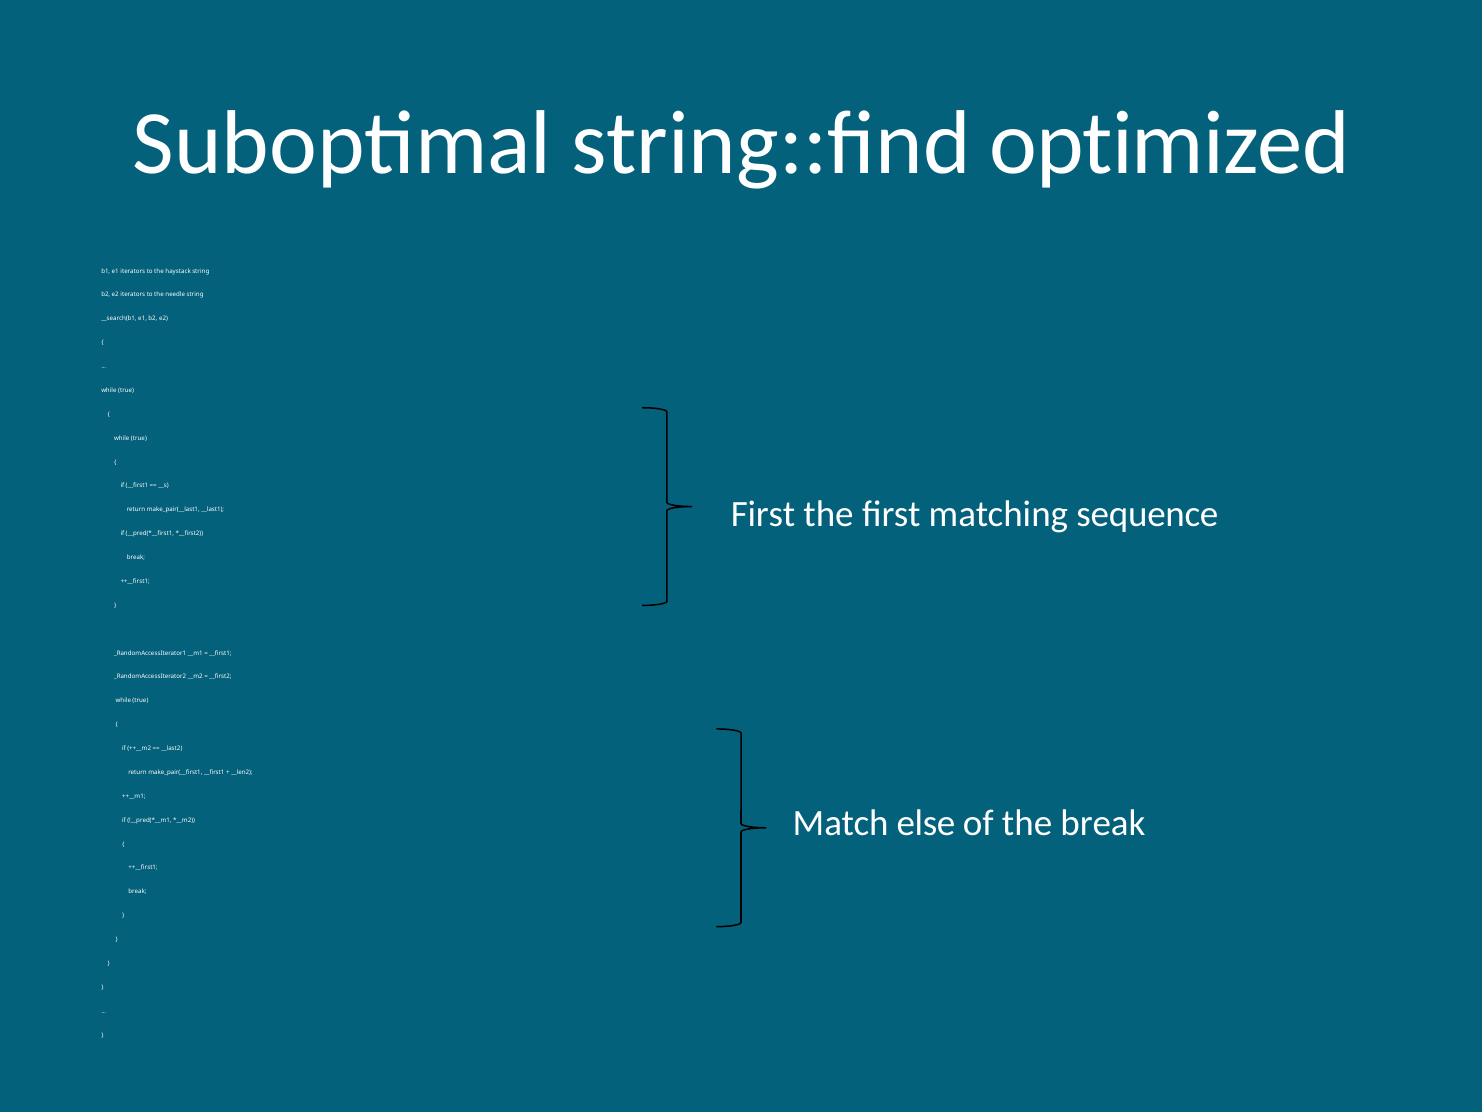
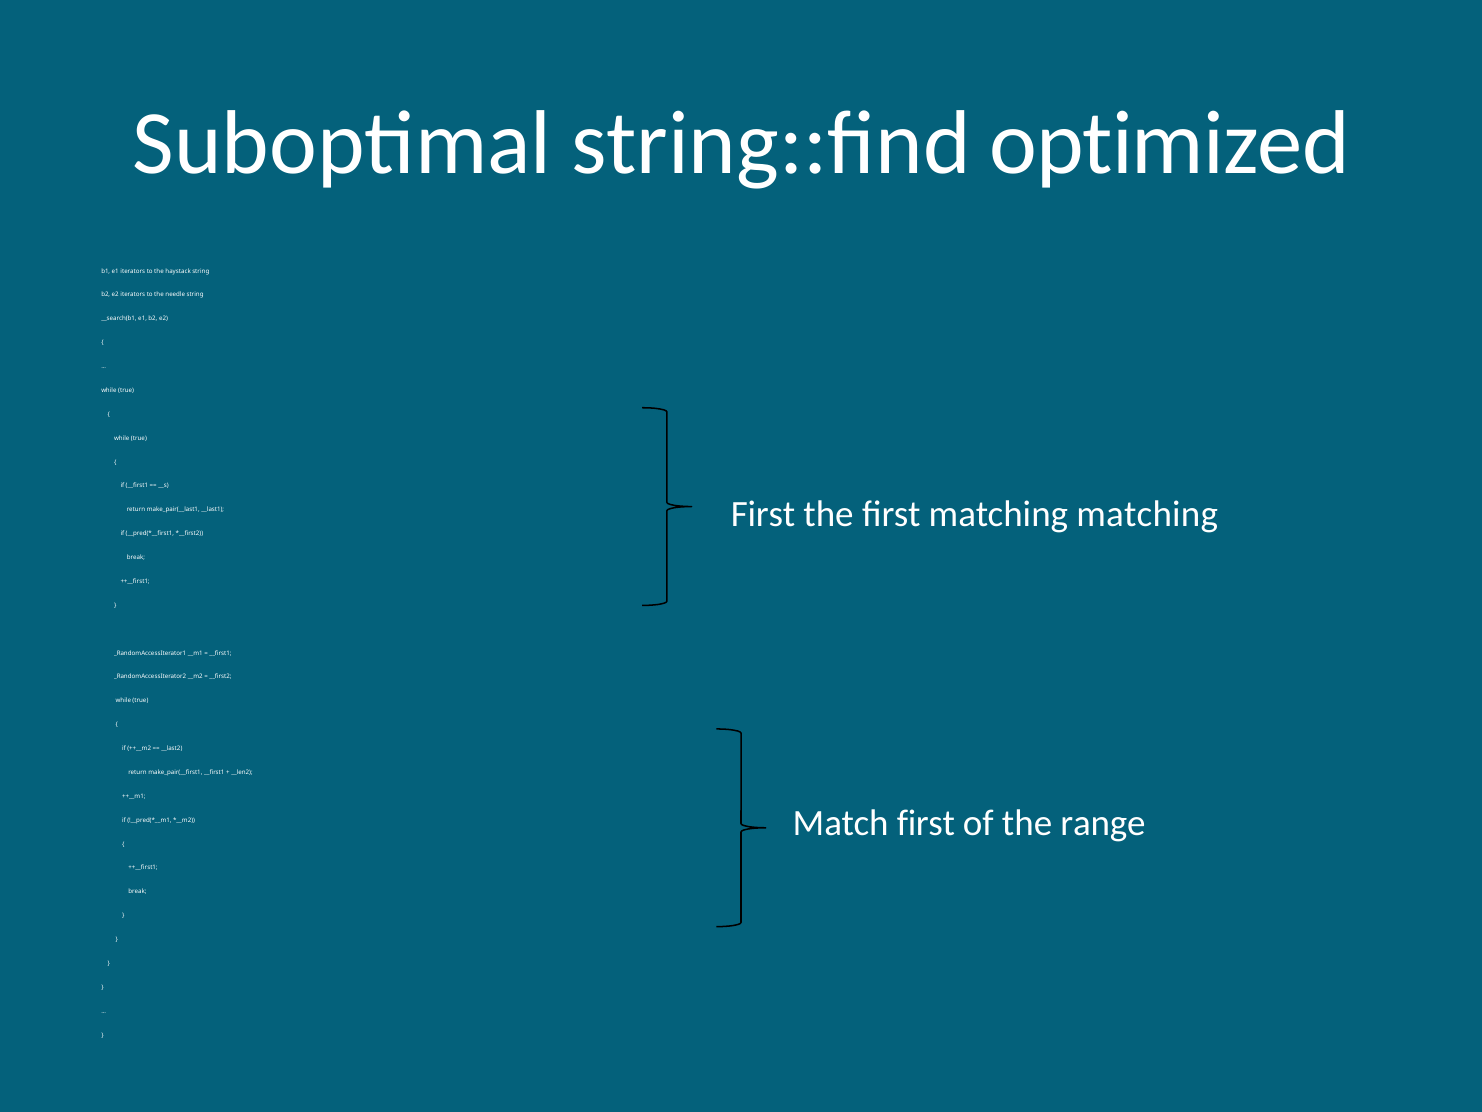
matching sequence: sequence -> matching (1147, 514)
Match else: else -> first (926, 822)
the break: break -> range (1103, 822)
